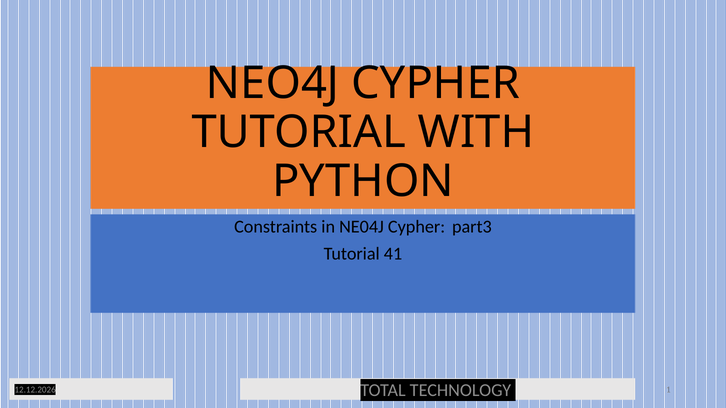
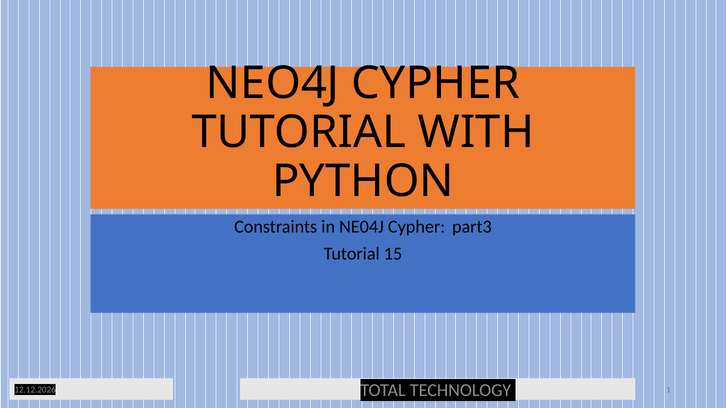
41: 41 -> 15 (393, 254)
